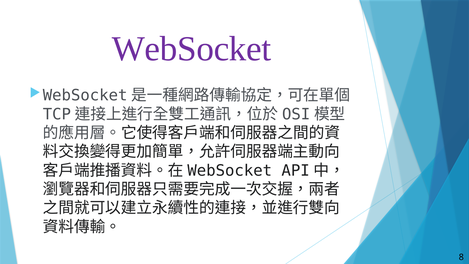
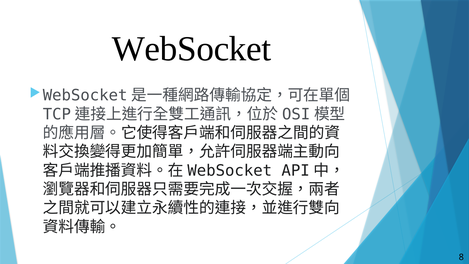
WebSocket colour: purple -> black (191, 49)
